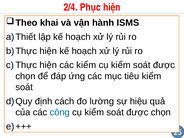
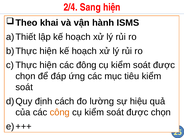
Phục: Phục -> Sang (90, 7)
các kiểm: kiểm -> đông (86, 65)
công colour: blue -> orange (60, 112)
